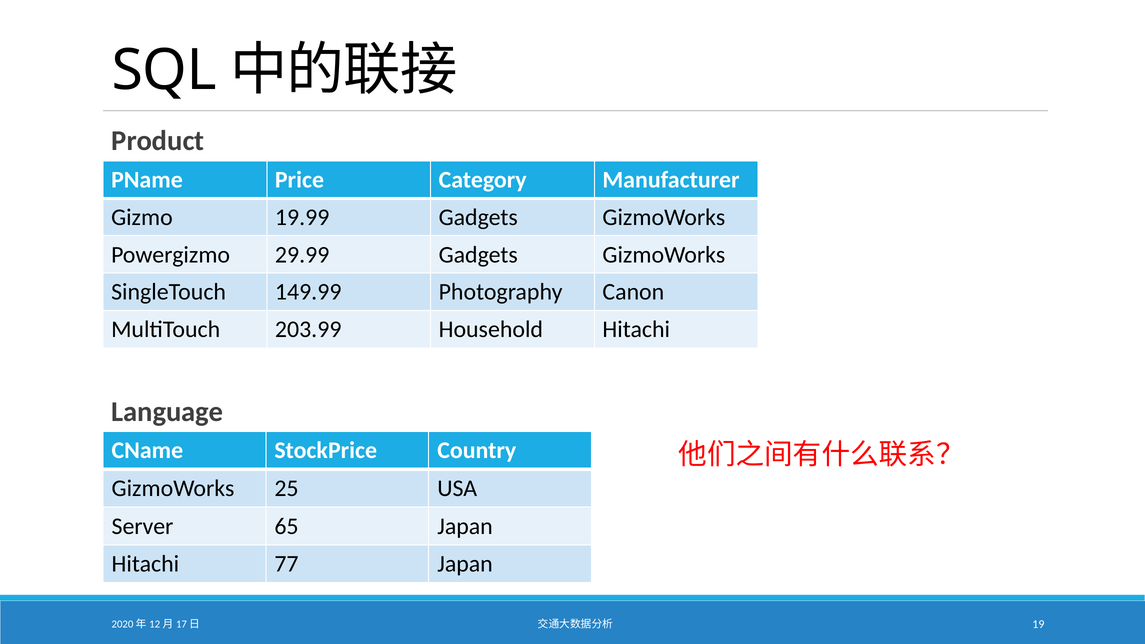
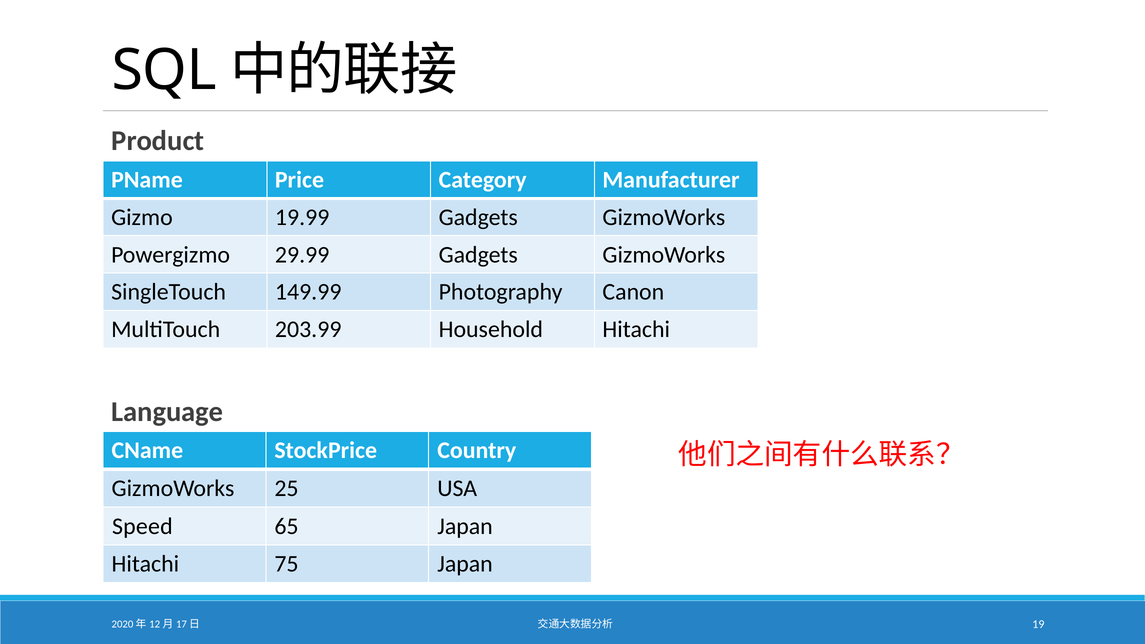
Server: Server -> Speed (142, 526)
77: 77 -> 75 (286, 564)
